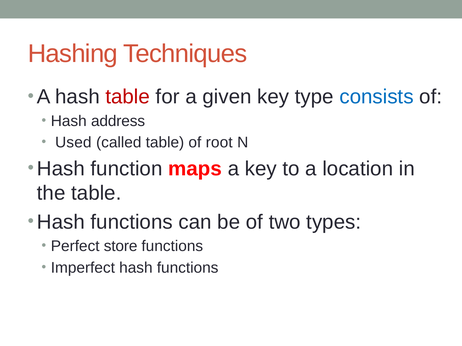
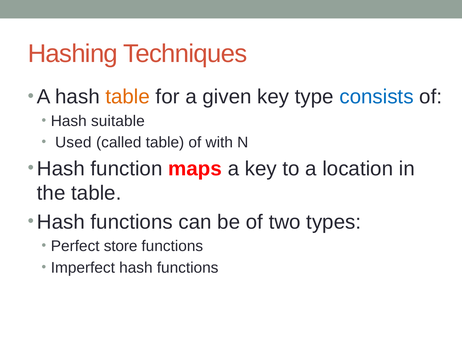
table colour: red -> orange (128, 97)
address: address -> suitable (118, 121)
root: root -> with (219, 143)
